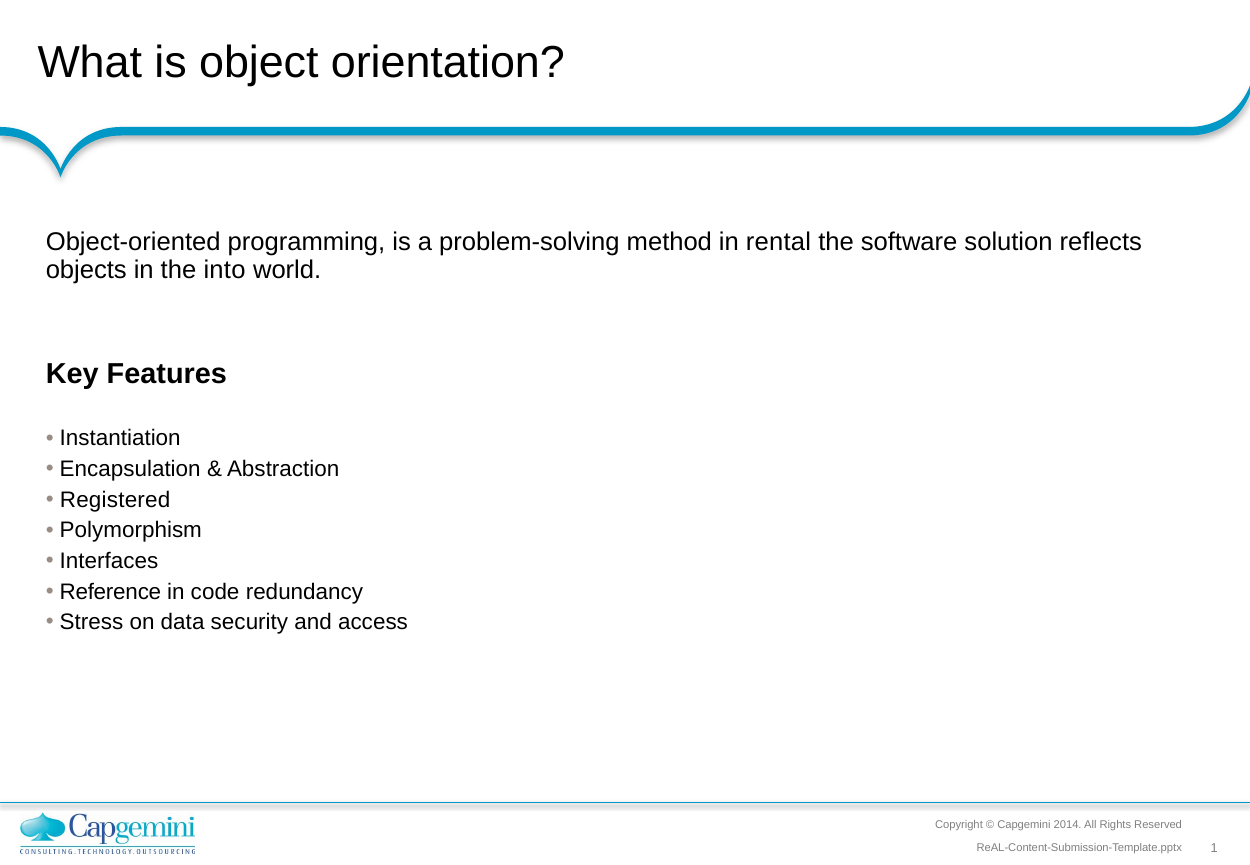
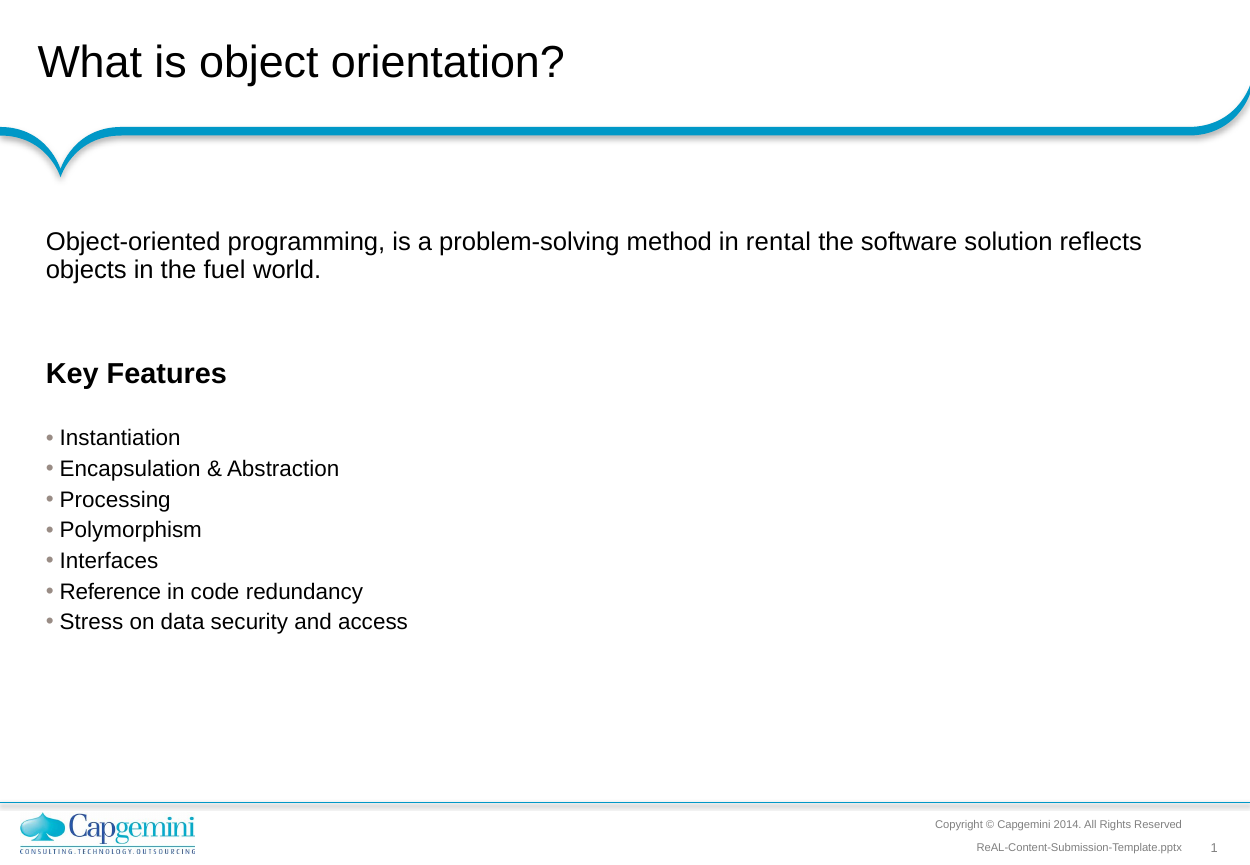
into: into -> fuel (225, 270)
Registered: Registered -> Processing (115, 500)
